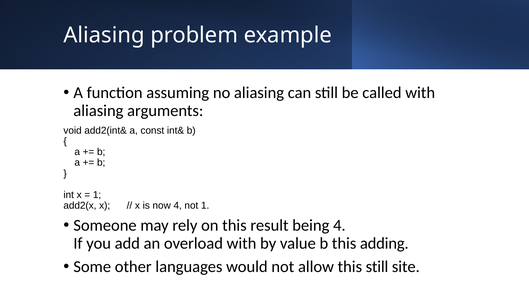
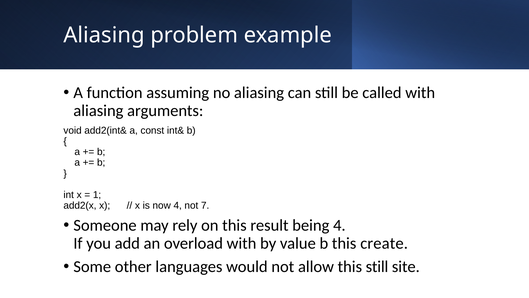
not 1: 1 -> 7 (205, 205)
adding: adding -> create (384, 243)
